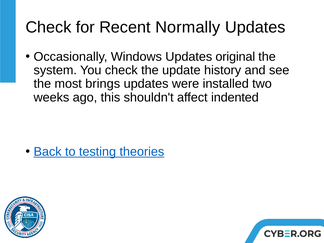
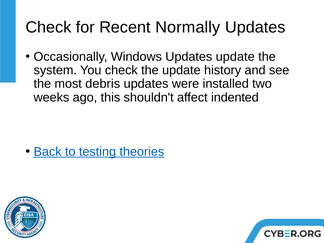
Updates original: original -> update (235, 57)
brings: brings -> debris (103, 84)
